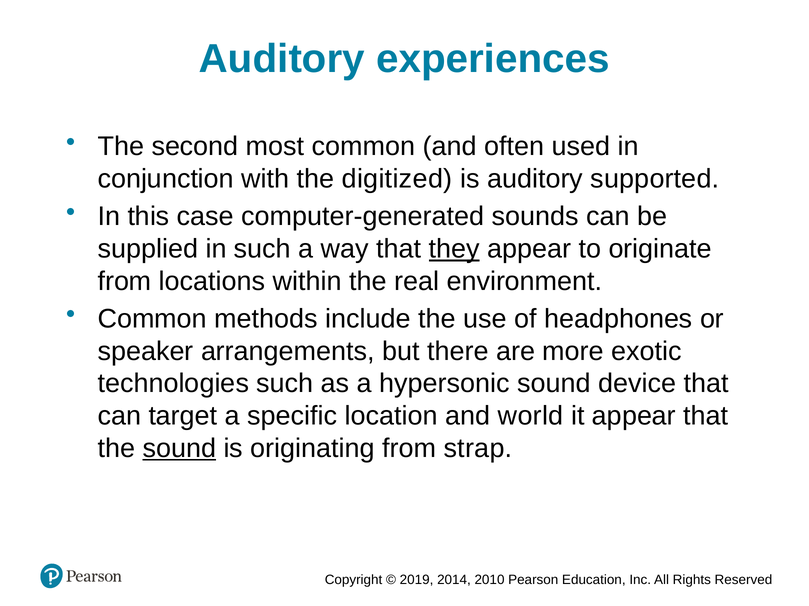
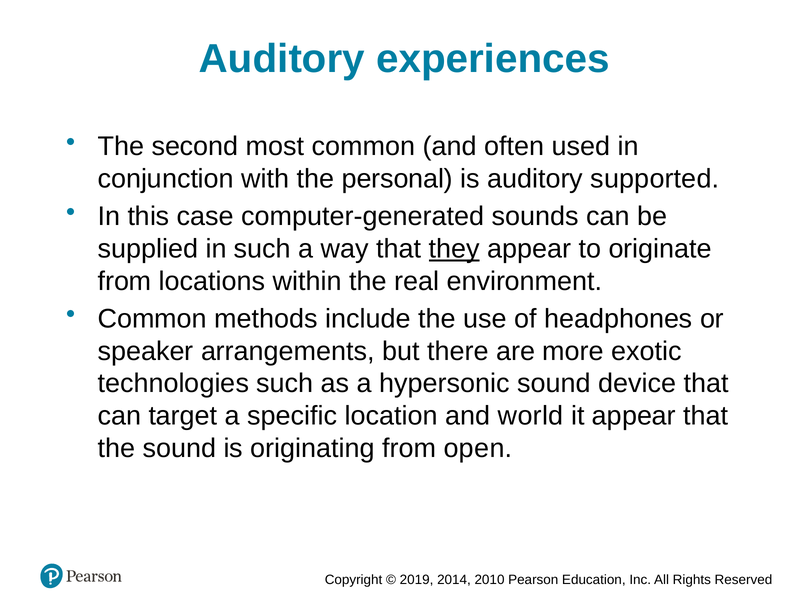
digitized: digitized -> personal (397, 179)
sound underline: present -> none (179, 449)
strap: strap -> open (478, 449)
